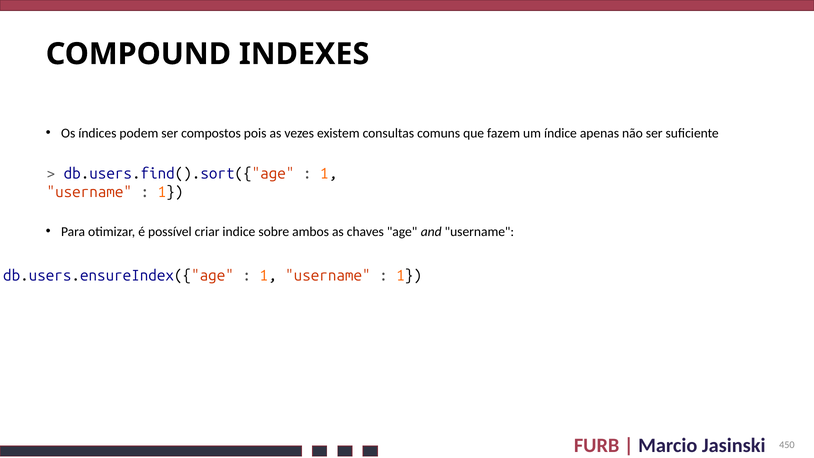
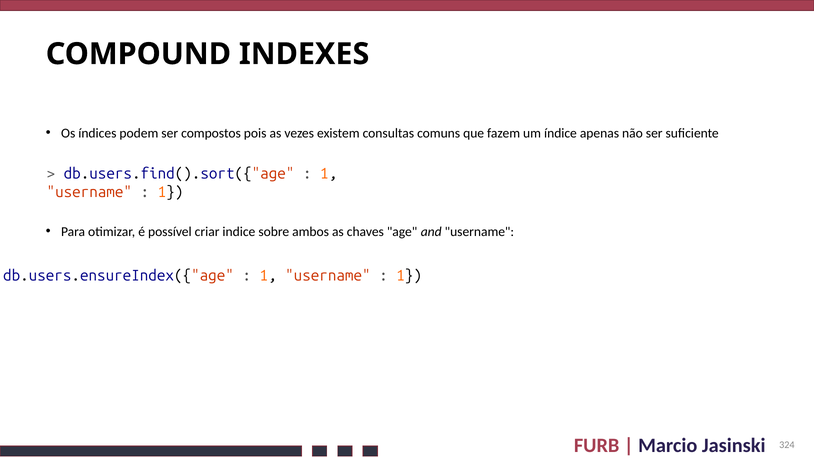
450: 450 -> 324 (787, 445)
